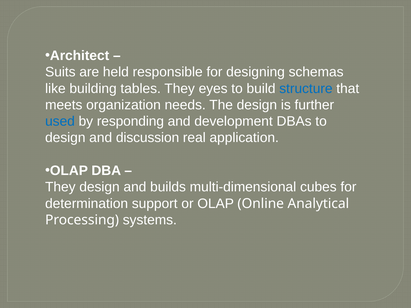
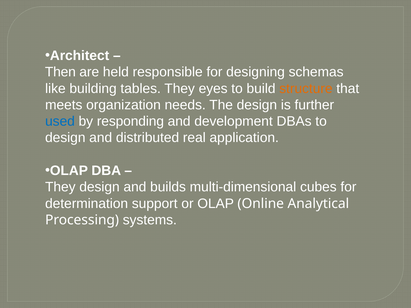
Suits: Suits -> Then (60, 72)
structure colour: blue -> orange (306, 89)
discussion: discussion -> distributed (148, 138)
